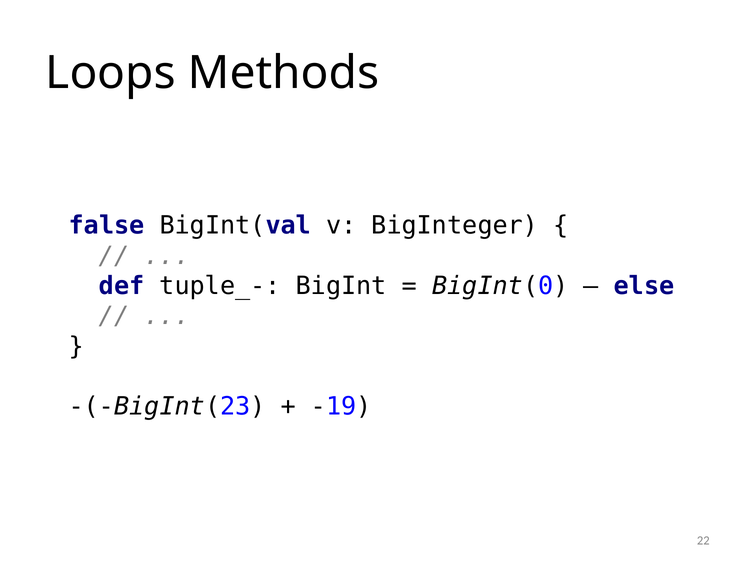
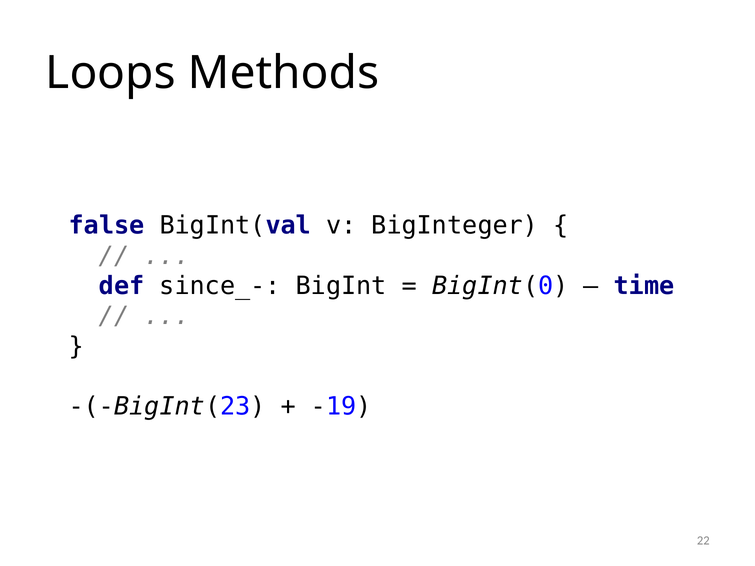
tuple_-: tuple_- -> since_- (220, 286)
else: else -> time (644, 286)
